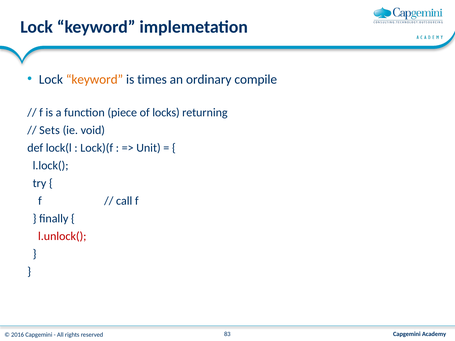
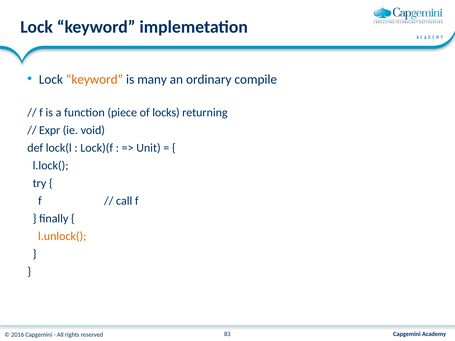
times: times -> many (152, 79)
Sets: Sets -> Expr (50, 130)
l.unlock( colour: red -> orange (62, 236)
